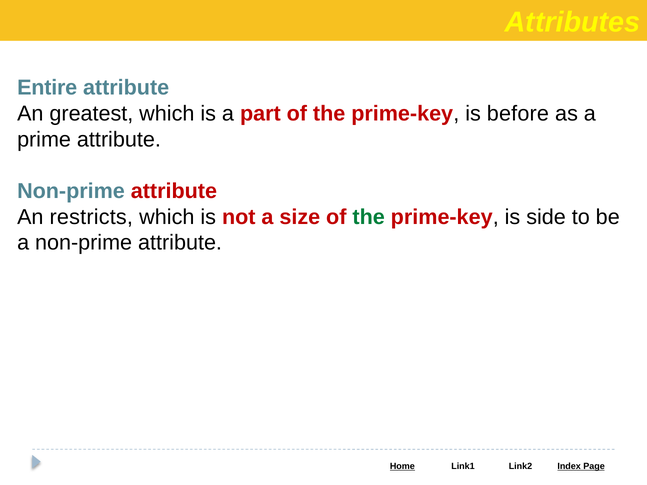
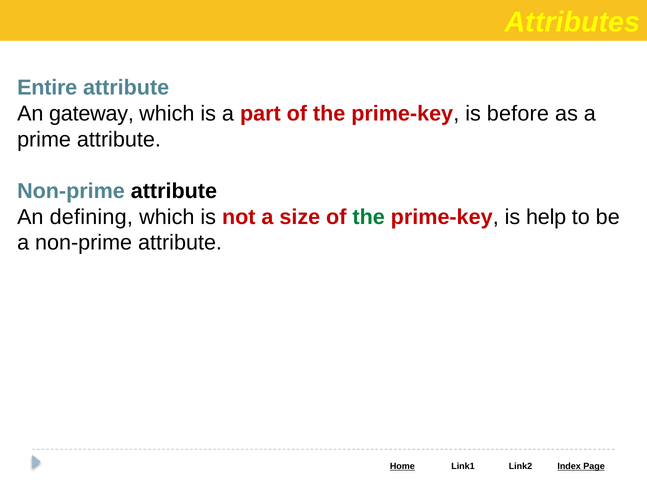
greatest: greatest -> gateway (91, 114)
attribute colour: red -> black (174, 191)
restricts: restricts -> defining (91, 217)
side: side -> help (546, 217)
